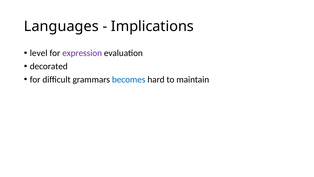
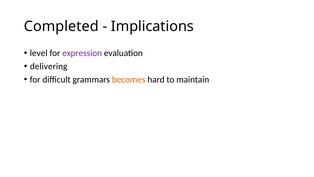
Languages: Languages -> Completed (61, 26)
decorated: decorated -> delivering (49, 66)
becomes colour: blue -> orange (129, 79)
